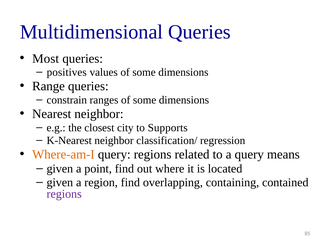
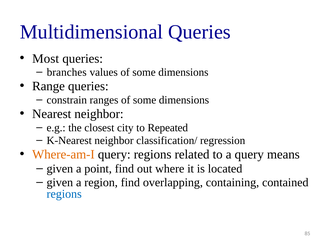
positives: positives -> branches (67, 72)
Supports: Supports -> Repeated (168, 127)
regions colour: purple -> blue (64, 194)
